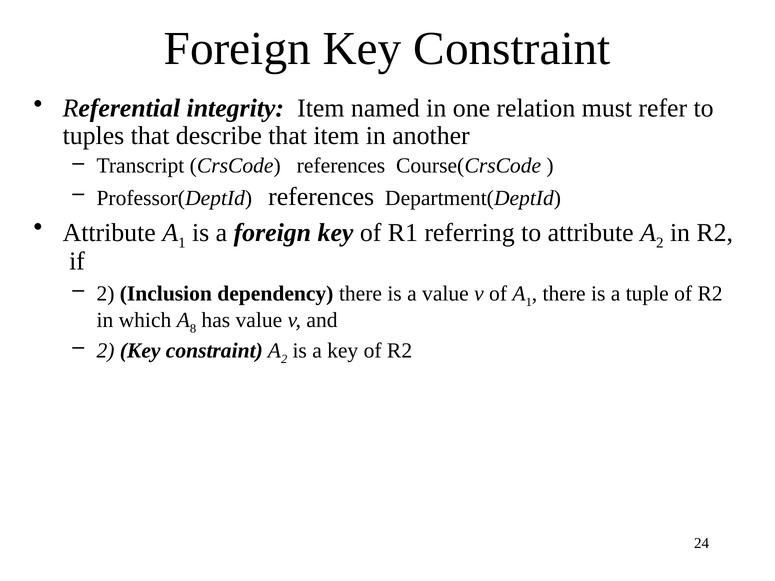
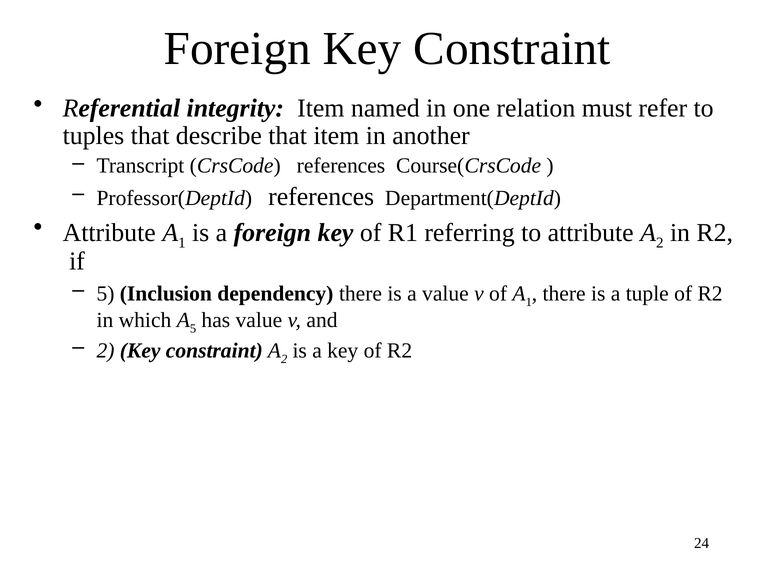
2: 2 -> 5 (106, 294)
A 8: 8 -> 5 (193, 329)
